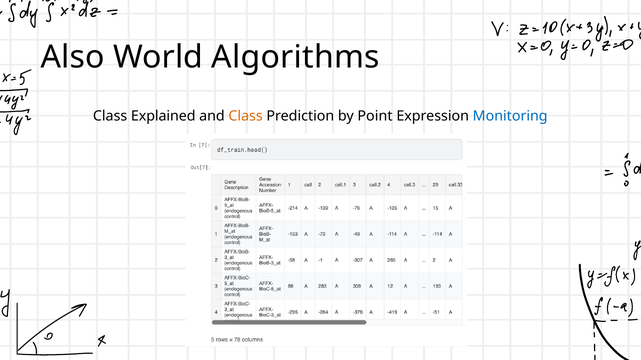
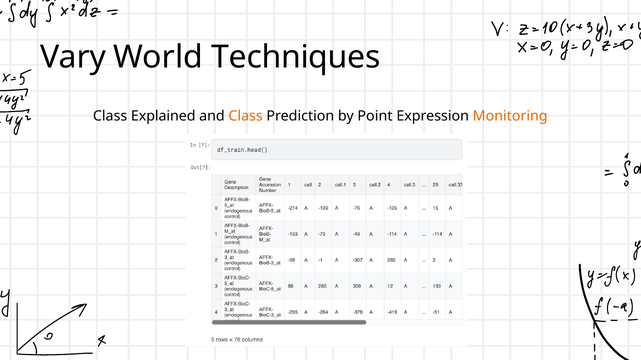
Also: Also -> Vary (73, 57)
Algorithms: Algorithms -> Techniques (296, 57)
Monitoring colour: blue -> orange (510, 116)
